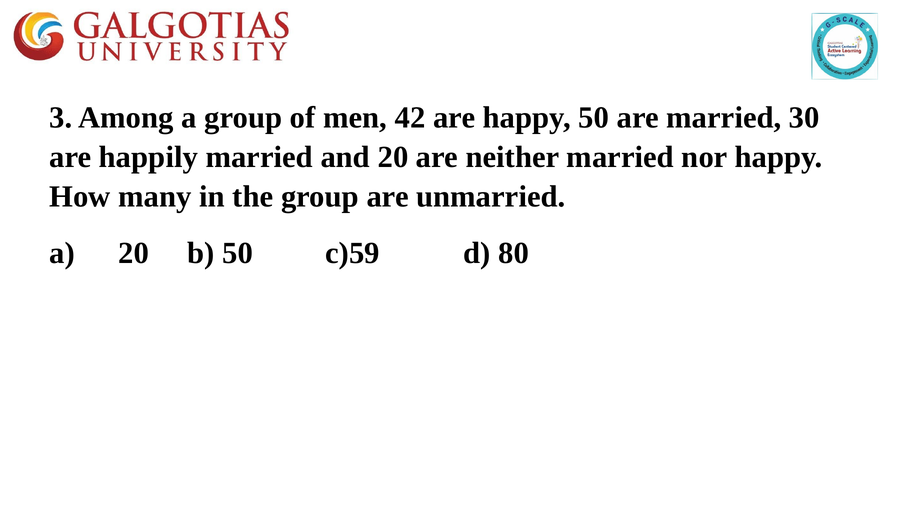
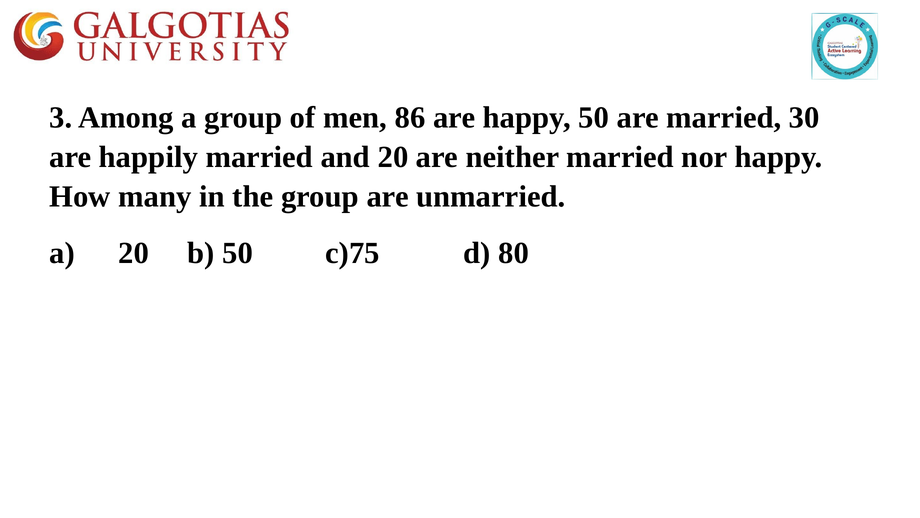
42: 42 -> 86 (410, 118)
c)59: c)59 -> c)75 (352, 253)
